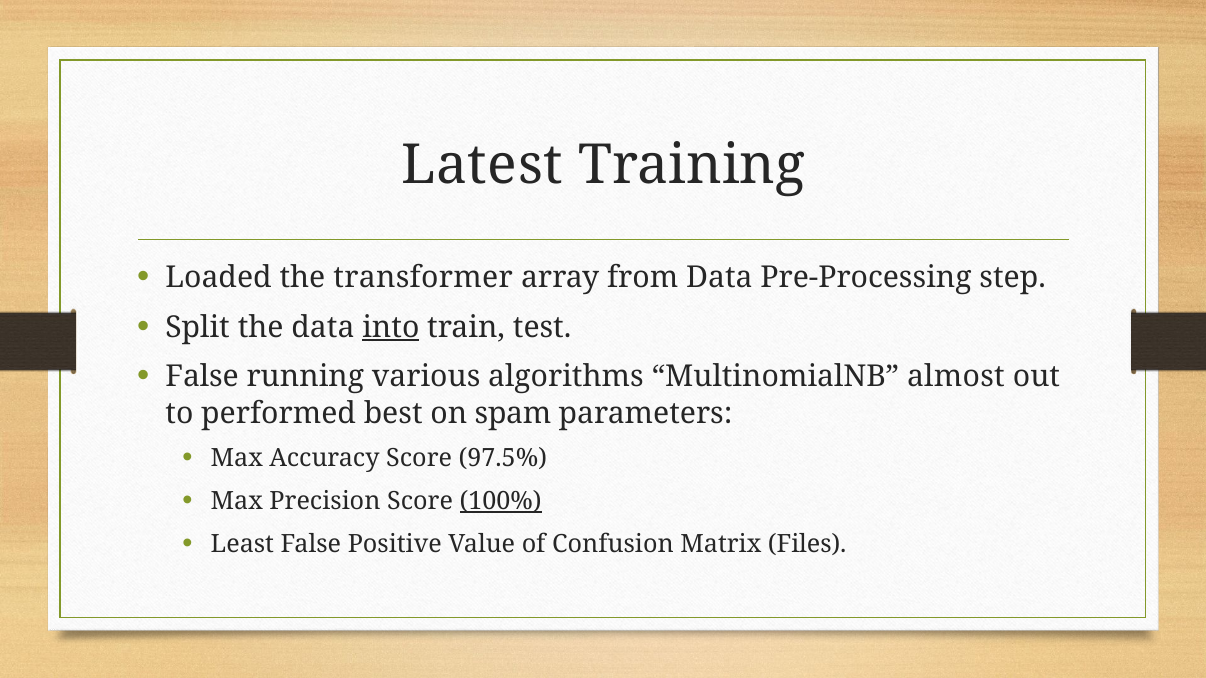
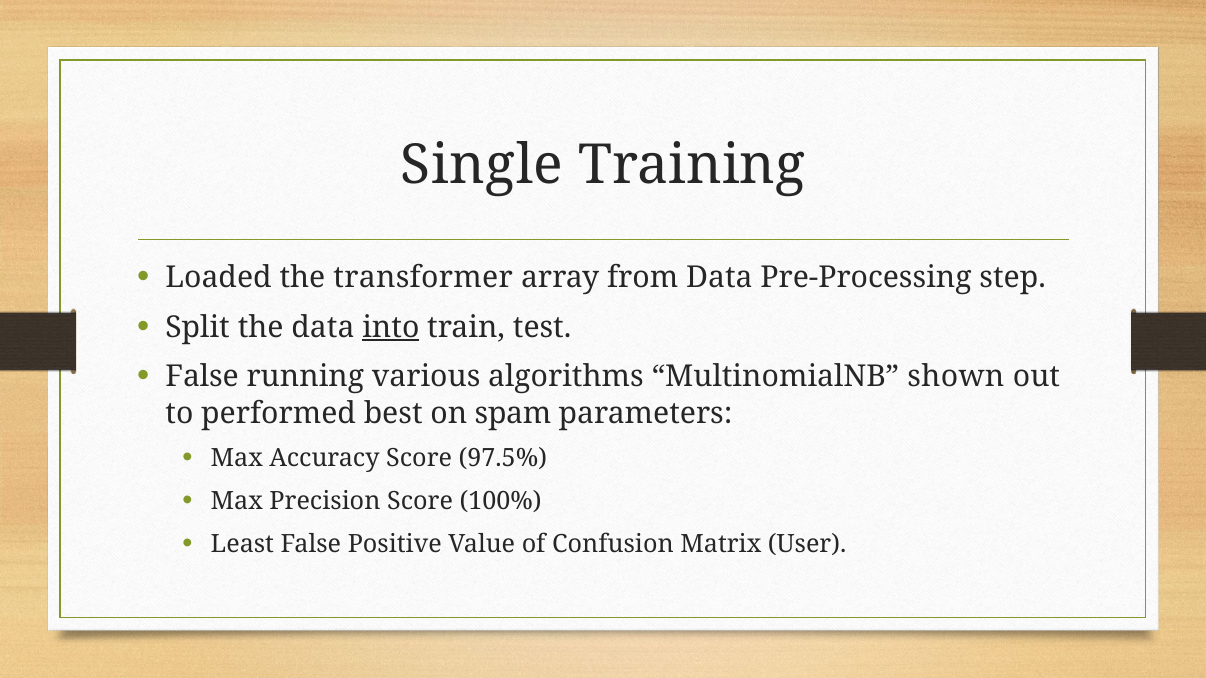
Latest: Latest -> Single (482, 165)
almost: almost -> shown (956, 377)
100% underline: present -> none (501, 501)
Files: Files -> User (807, 544)
